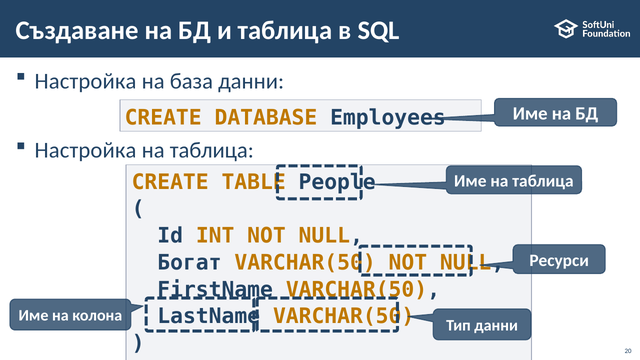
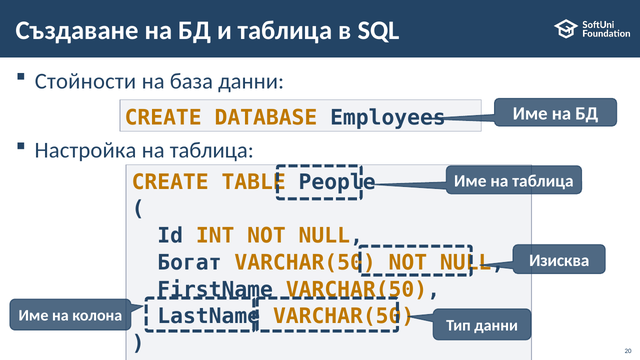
Настройка: Настройка -> Стойности (85, 81)
Ресурси: Ресурси -> Изисква (559, 260)
